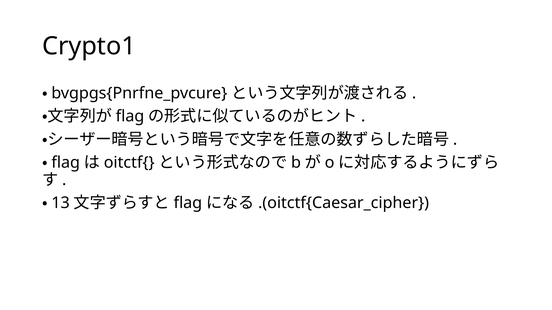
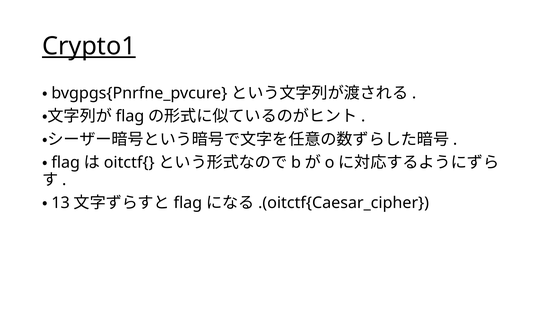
Crypto1 underline: none -> present (89, 46)
